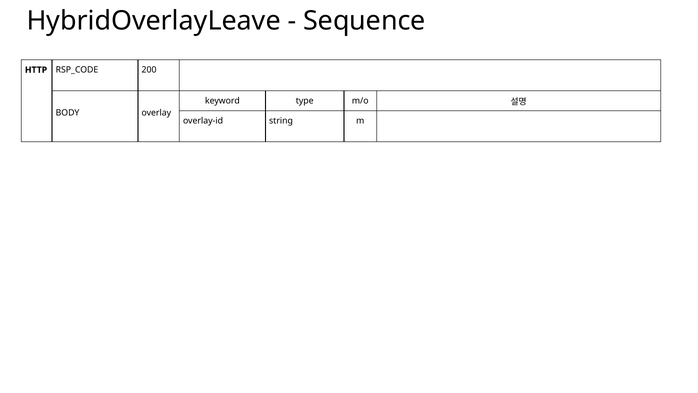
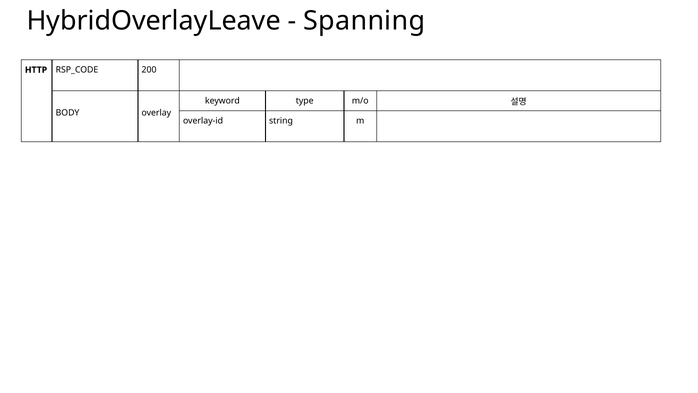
Sequence: Sequence -> Spanning (364, 21)
